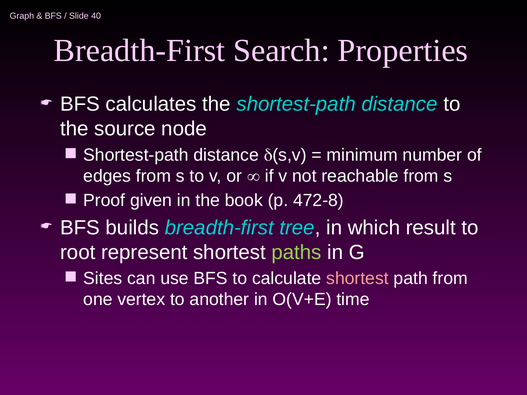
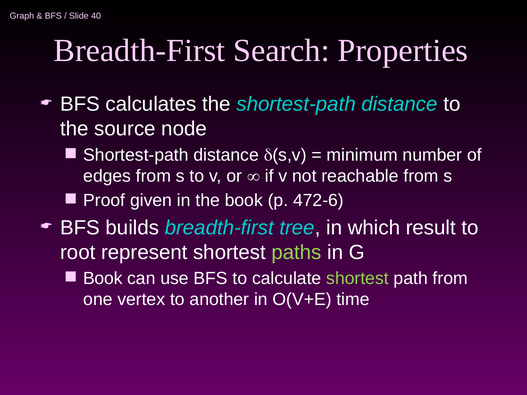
472-8: 472-8 -> 472-6 (318, 201)
Sites: Sites -> Book (103, 279)
shortest colour: pink -> light green (357, 279)
